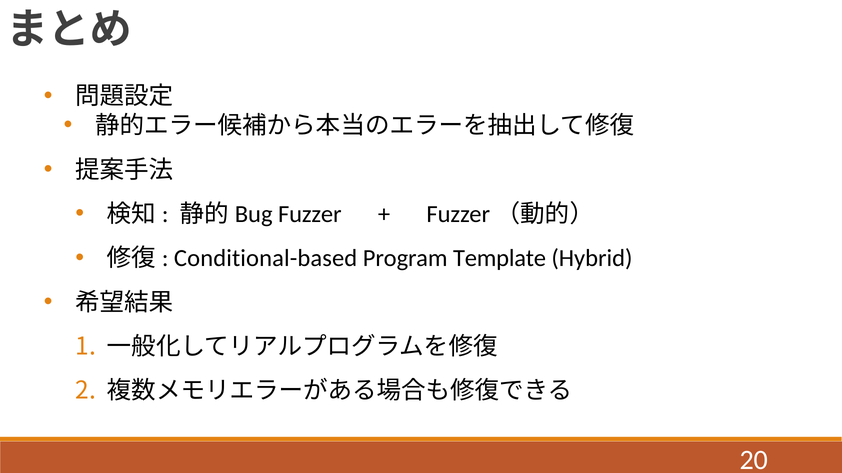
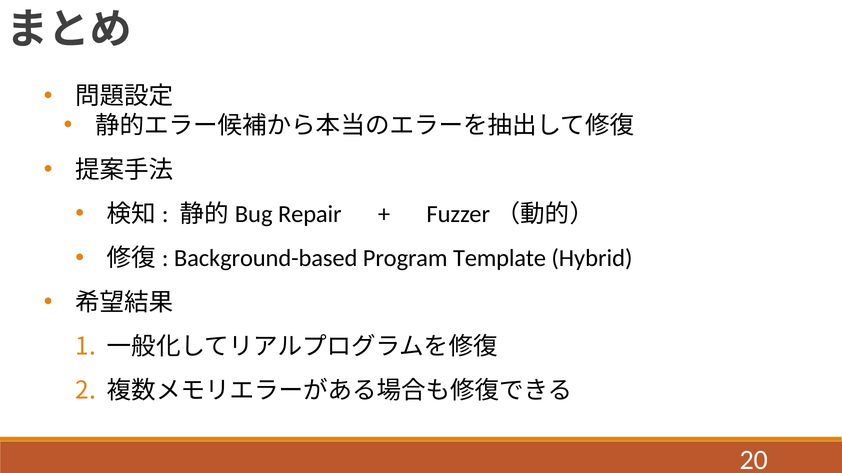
Fuzzer: Fuzzer -> Repair (310, 214)
Conditional-based: Conditional-based -> Background-based (266, 259)
